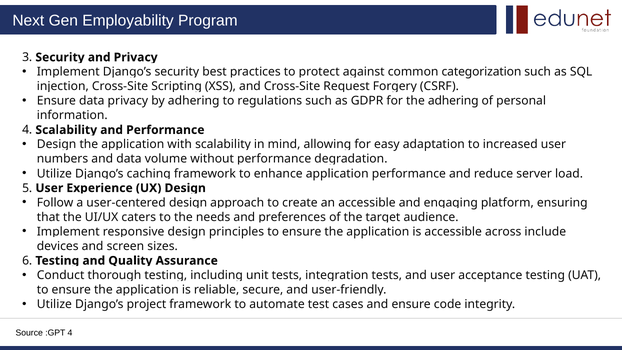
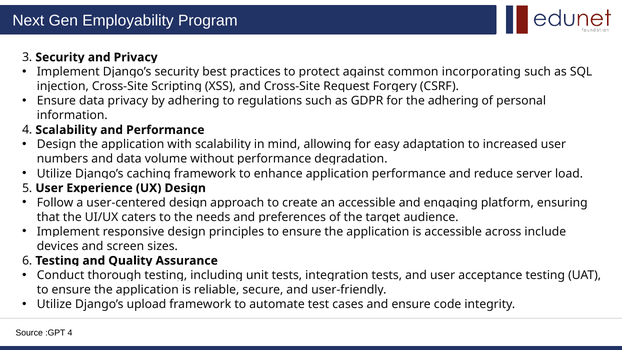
categorization: categorization -> incorporating (481, 72)
project: project -> upload (146, 304)
